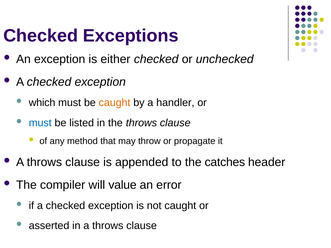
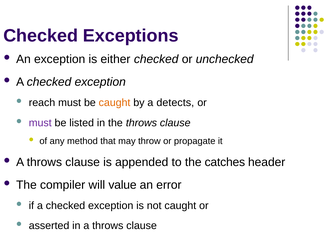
which: which -> reach (42, 103)
handler: handler -> detects (175, 103)
must colour: blue -> purple (40, 123)
